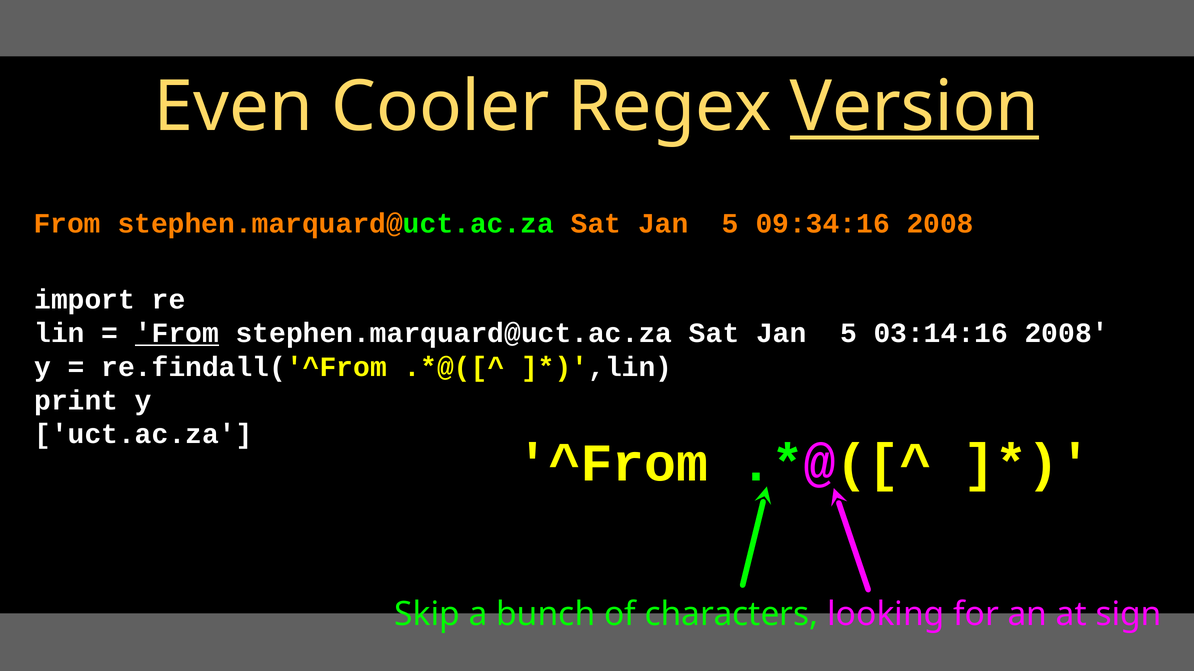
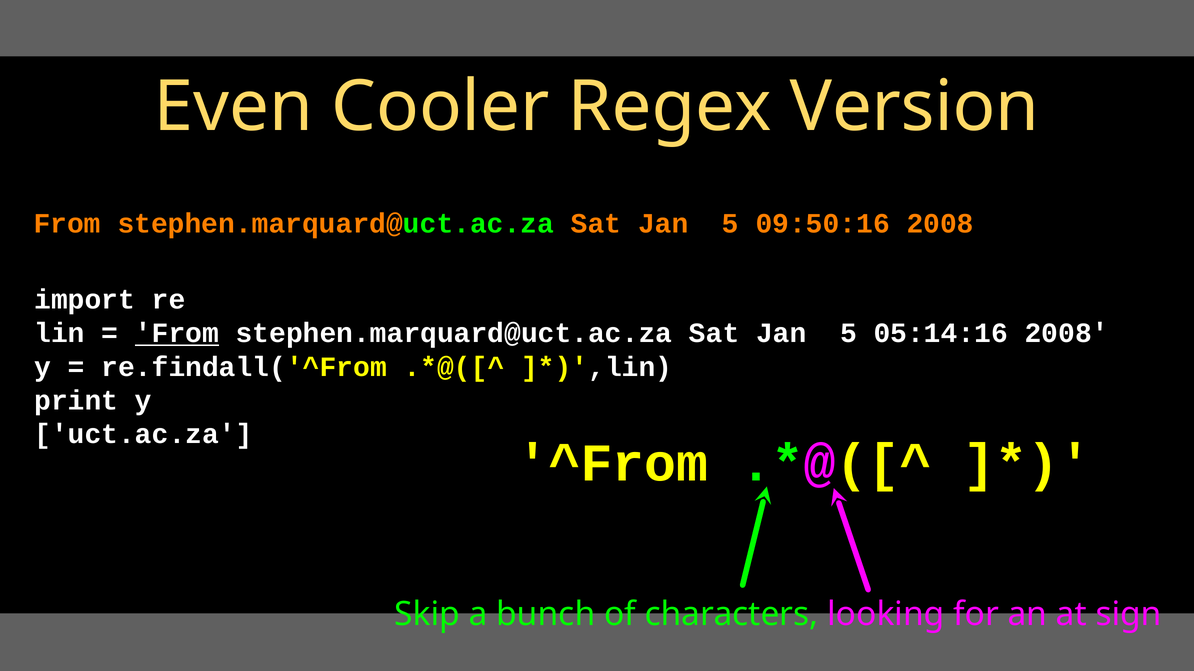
Version underline: present -> none (915, 107)
09:34:16: 09:34:16 -> 09:50:16 (823, 224)
03:14:16: 03:14:16 -> 05:14:16 (941, 334)
